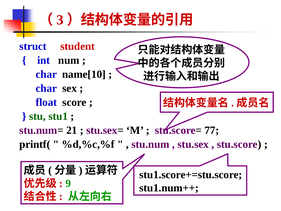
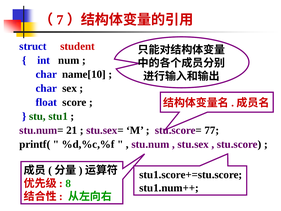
3: 3 -> 7 (60, 20)
9: 9 -> 8 (68, 183)
